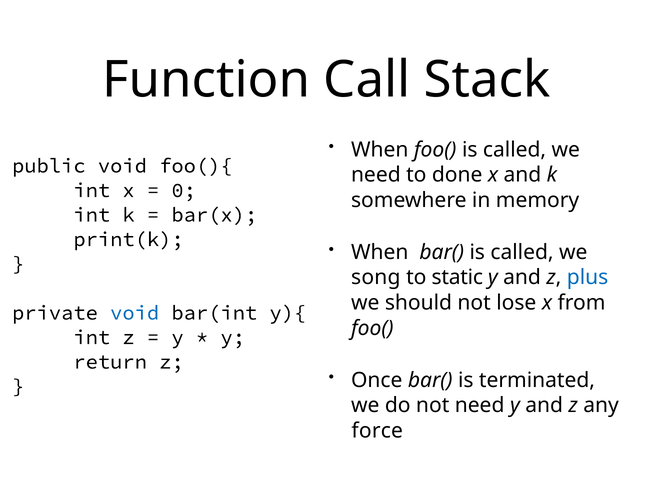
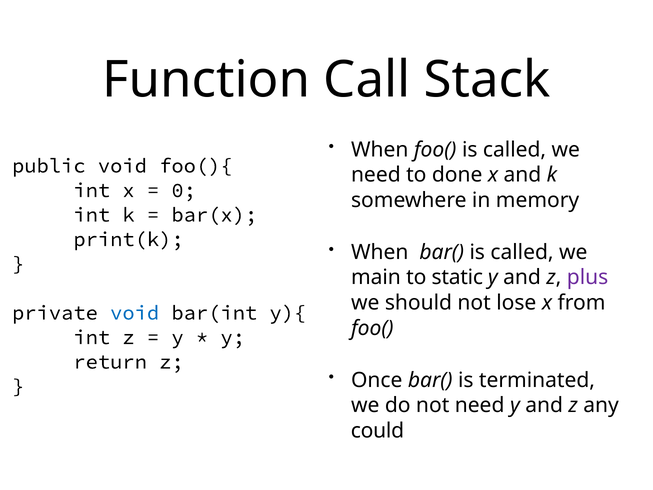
song: song -> main (376, 277)
plus colour: blue -> purple (588, 277)
force: force -> could (377, 430)
